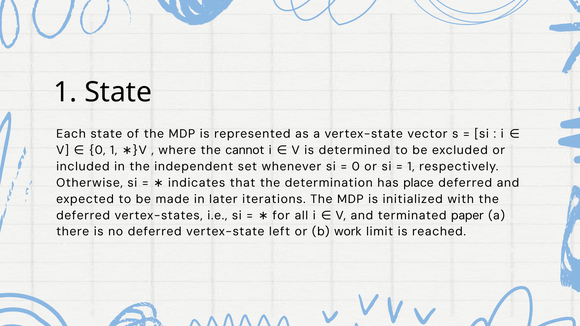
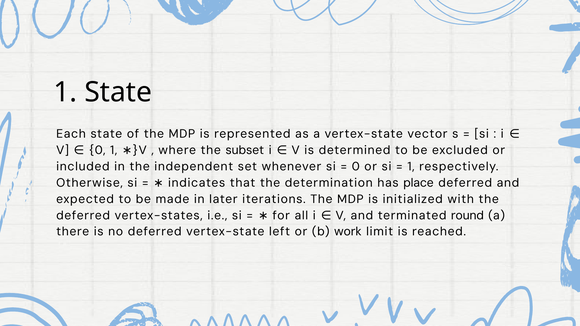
cannot: cannot -> subset (245, 150)
paper: paper -> round (467, 216)
